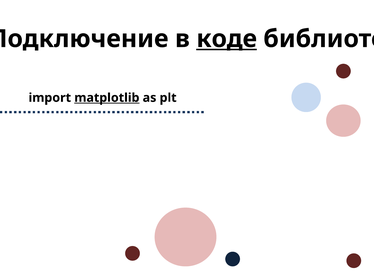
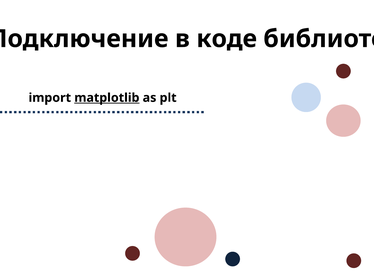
коде underline: present -> none (227, 39)
